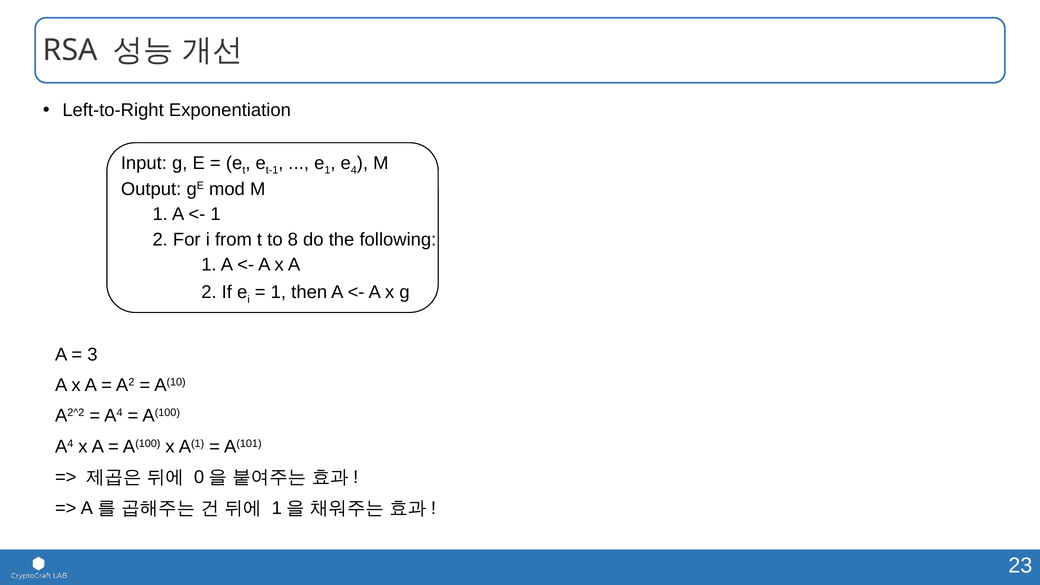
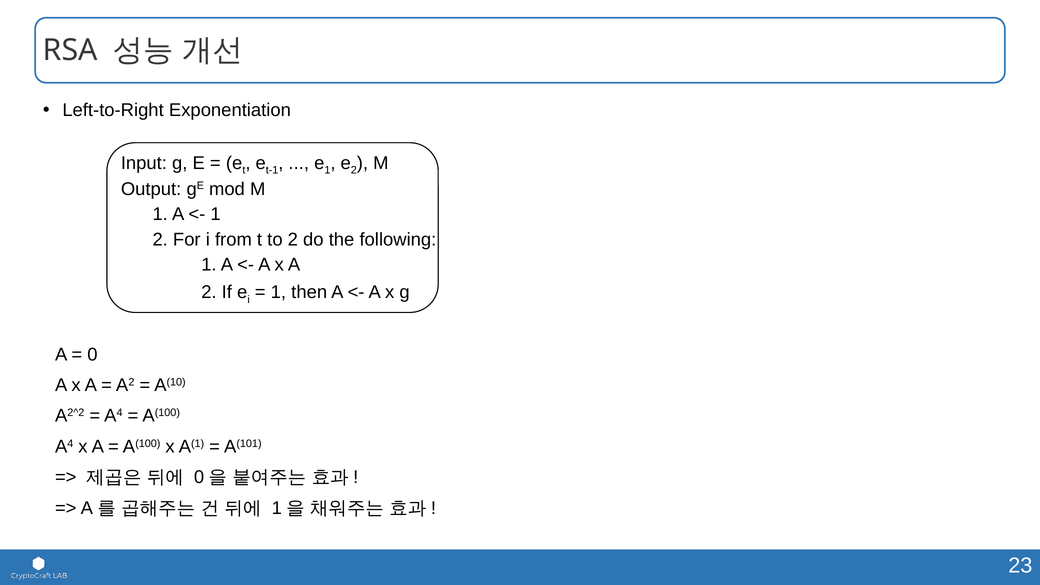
e 4: 4 -> 2 (354, 170)
to 8: 8 -> 2 (293, 240)
3: 3 -> 0 (92, 354)
